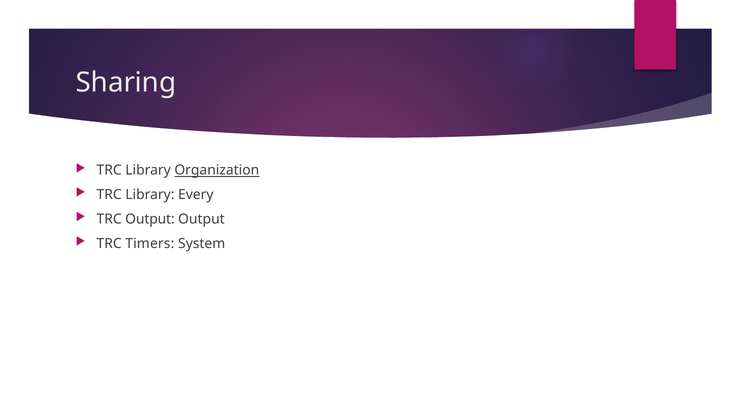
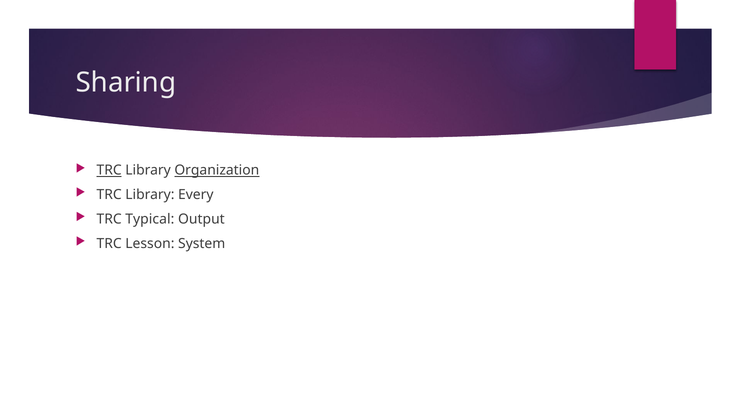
TRC underline: none -> present (109, 170)
TRC Output: Output -> Typical (150, 219)
Timers: Timers -> Lesson (150, 244)
